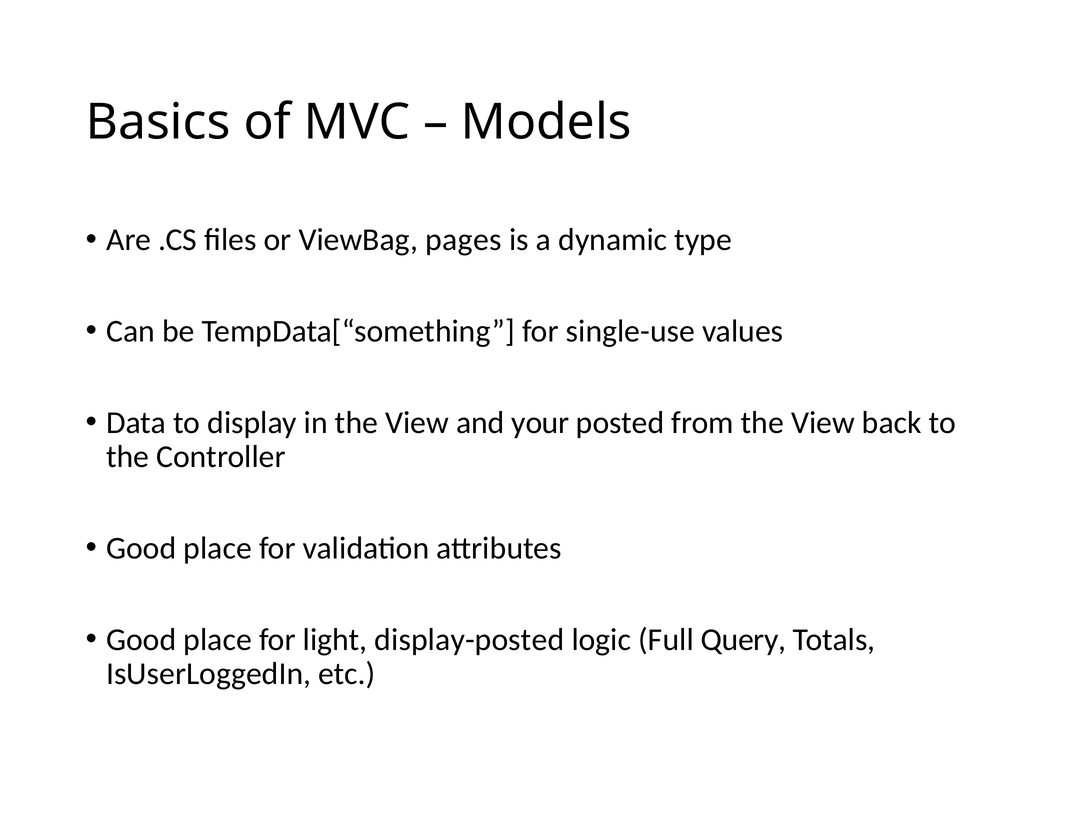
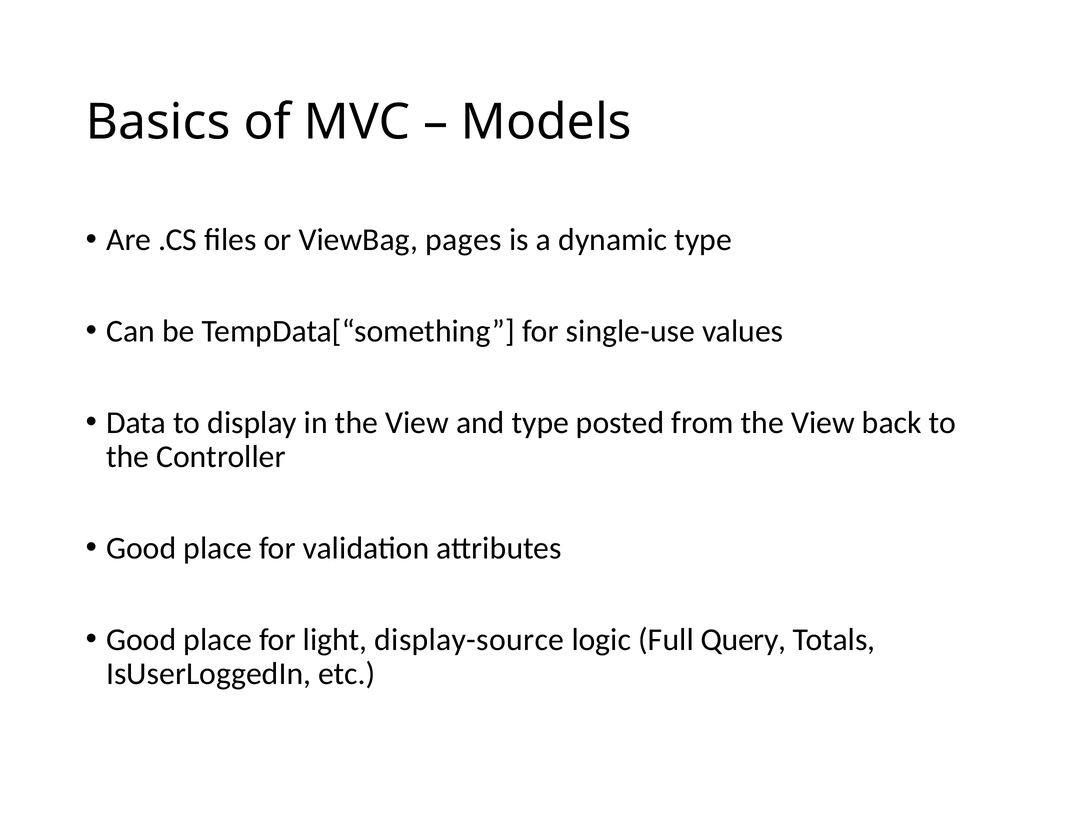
and your: your -> type (540, 422)
display-posted: display-posted -> display-source (469, 639)
